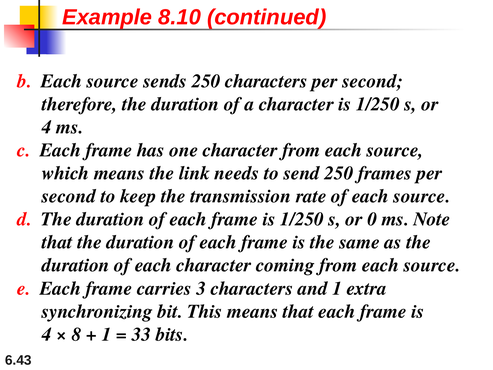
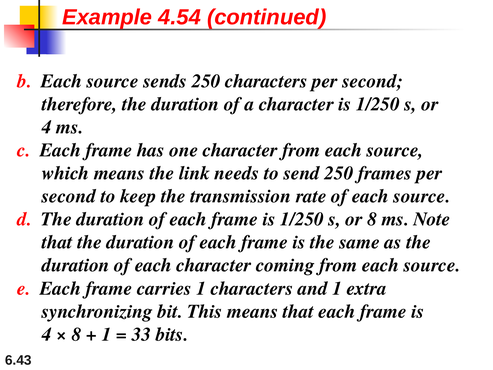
8.10: 8.10 -> 4.54 (180, 17)
or 0: 0 -> 8 (372, 219)
carries 3: 3 -> 1 (201, 288)
